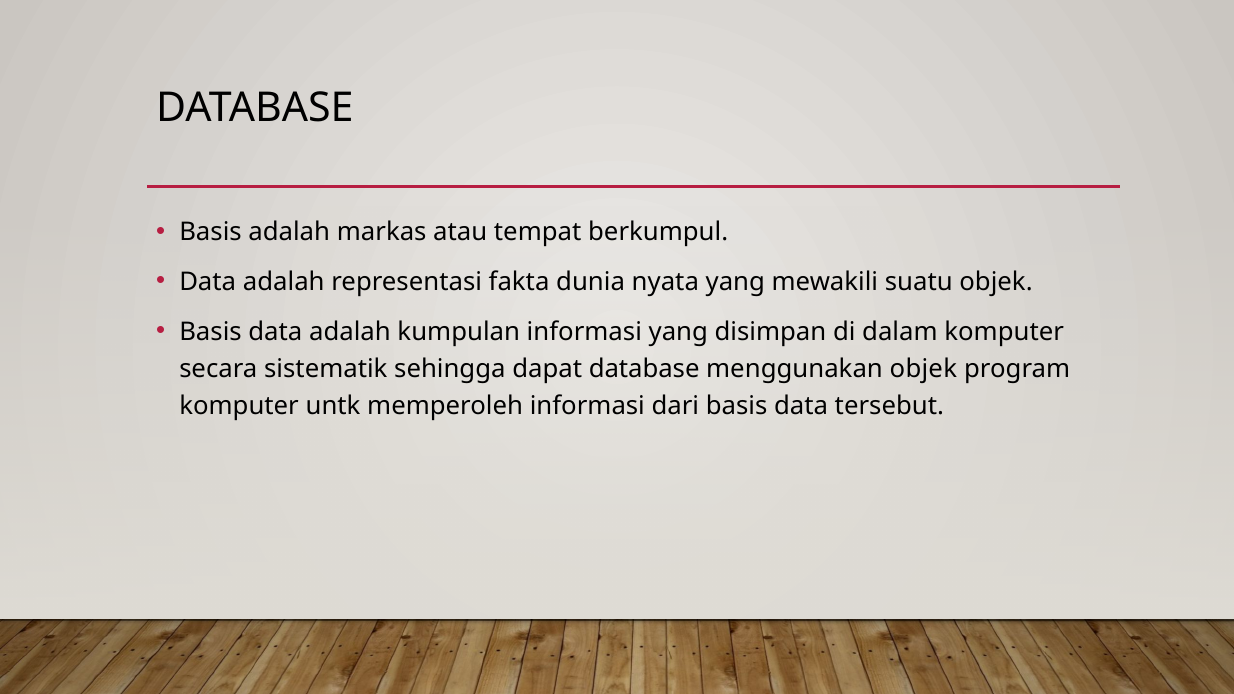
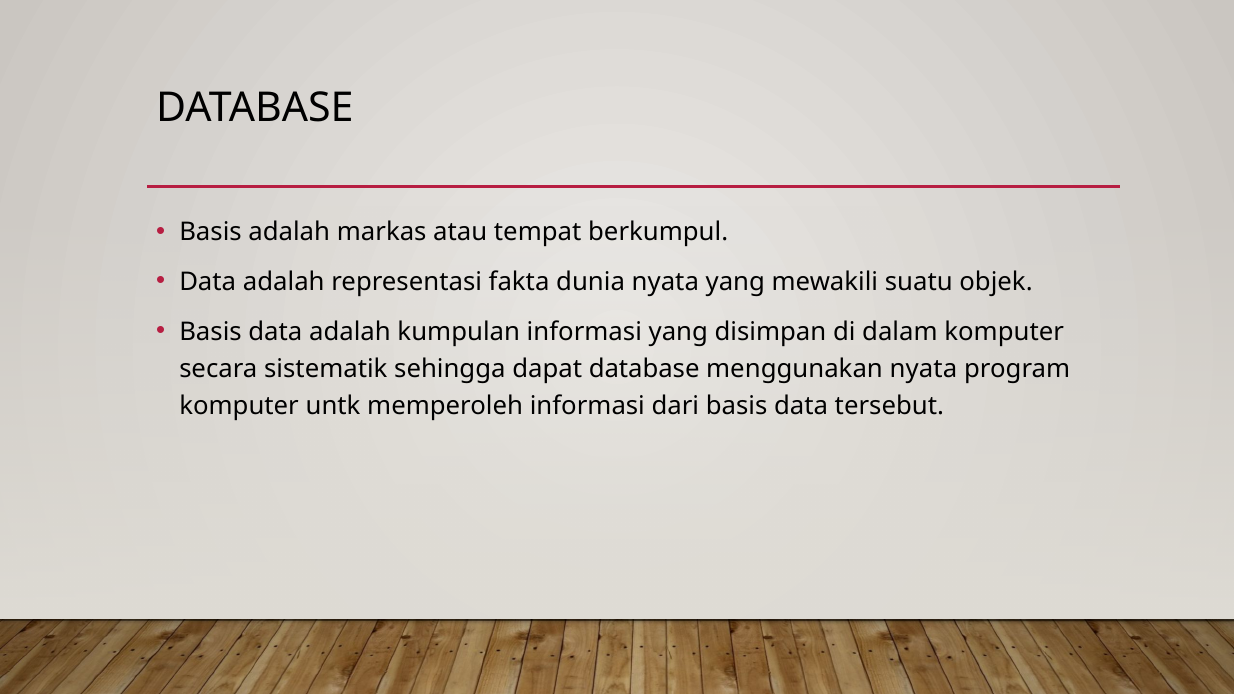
menggunakan objek: objek -> nyata (923, 369)
